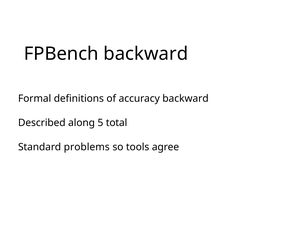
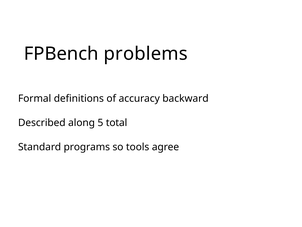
FPBench backward: backward -> problems (146, 54)
problems: problems -> programs (87, 147)
